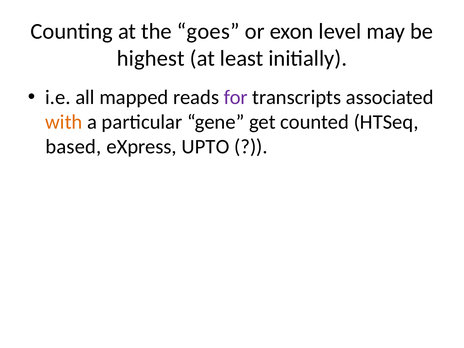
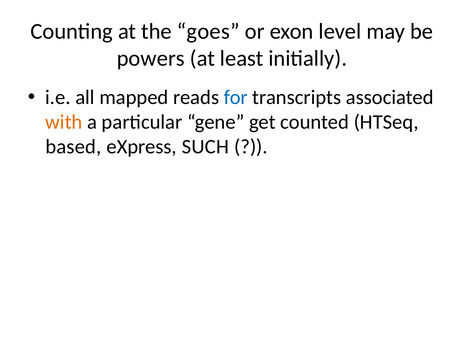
highest: highest -> powers (151, 58)
for colour: purple -> blue (236, 97)
UPTO: UPTO -> SUCH (205, 147)
